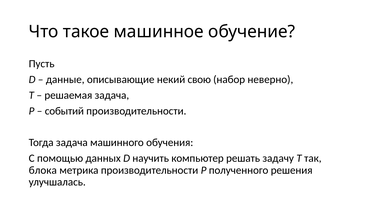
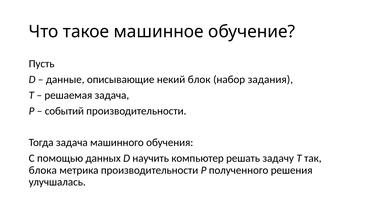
свою: свою -> блок (199, 80)
неверно: неверно -> задания (270, 80)
